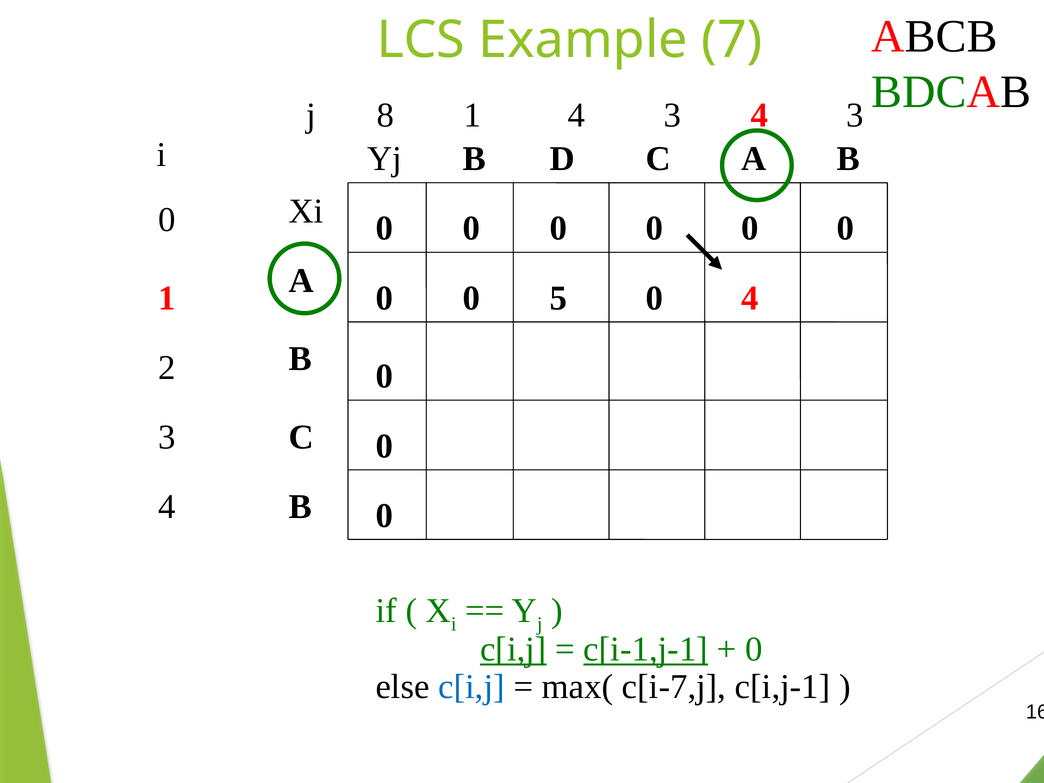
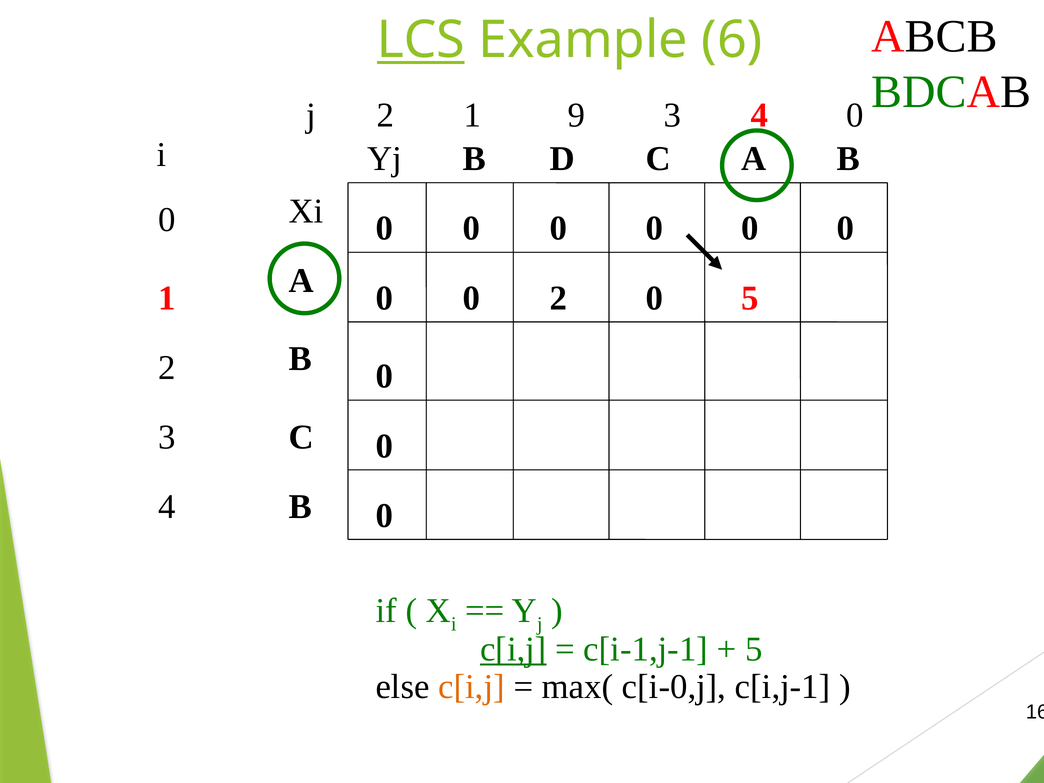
LCS underline: none -> present (421, 40)
7: 7 -> 6 (732, 40)
j 8: 8 -> 2 (385, 115)
1 4: 4 -> 9 (577, 115)
3: 3 -> 0 (855, 115)
0 5: 5 -> 2 (559, 298)
0 4: 4 -> 5 (750, 298)
c[i-1,j-1 underline: present -> none (646, 649)
0: 0 -> 5 (754, 649)
c[i,j colour: blue -> orange (472, 687)
c[i-7,j: c[i-7,j -> c[i-0,j (674, 687)
